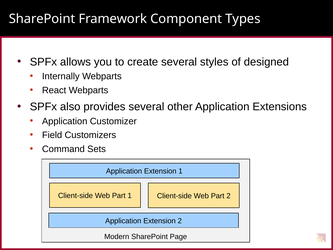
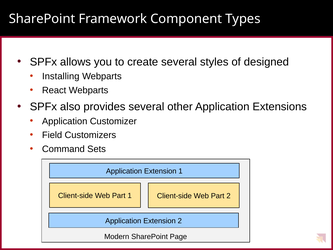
Internally: Internally -> Installing (61, 76)
